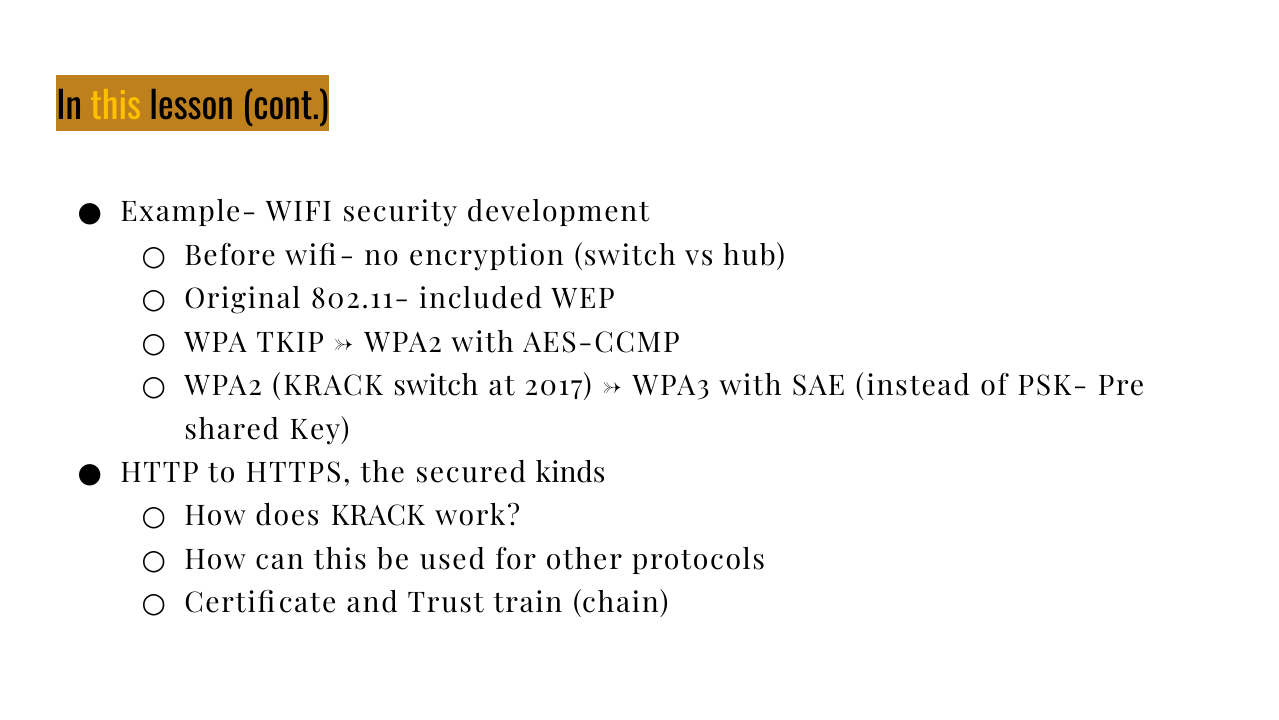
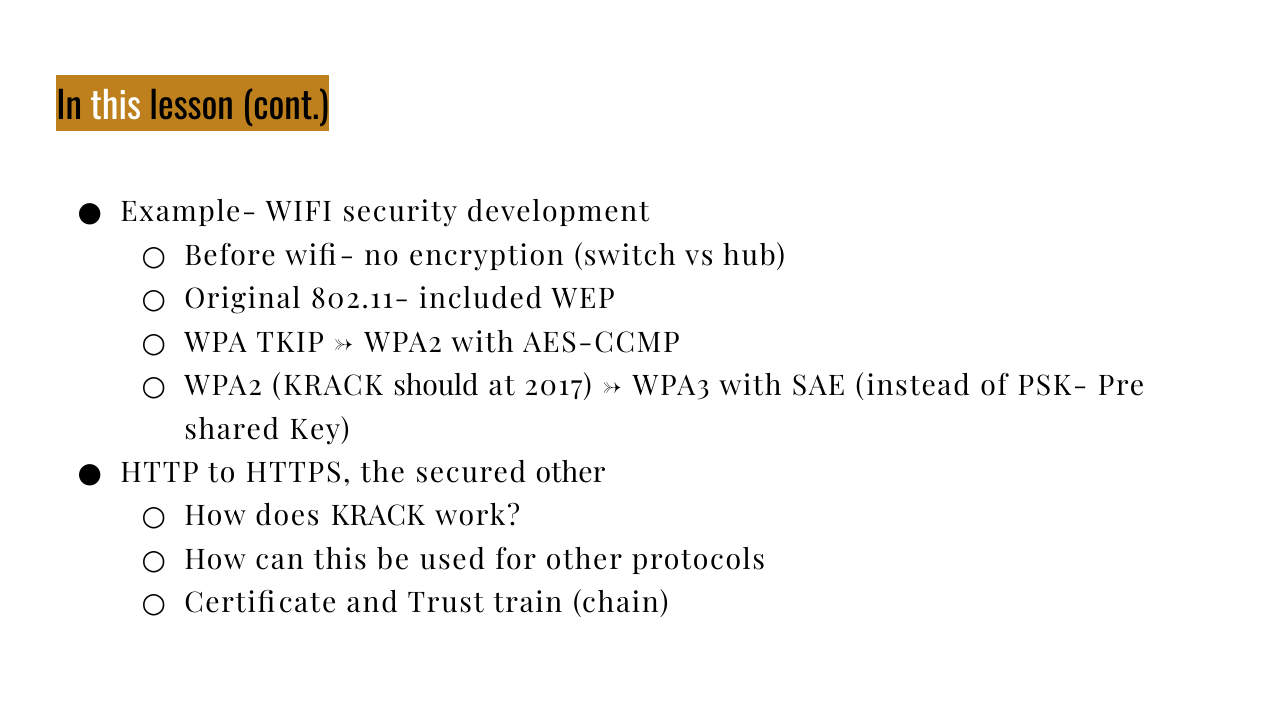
this colour: yellow -> white (116, 107)
KRACK switch: switch -> should (436, 386)
secured kinds: kinds -> other (571, 473)
